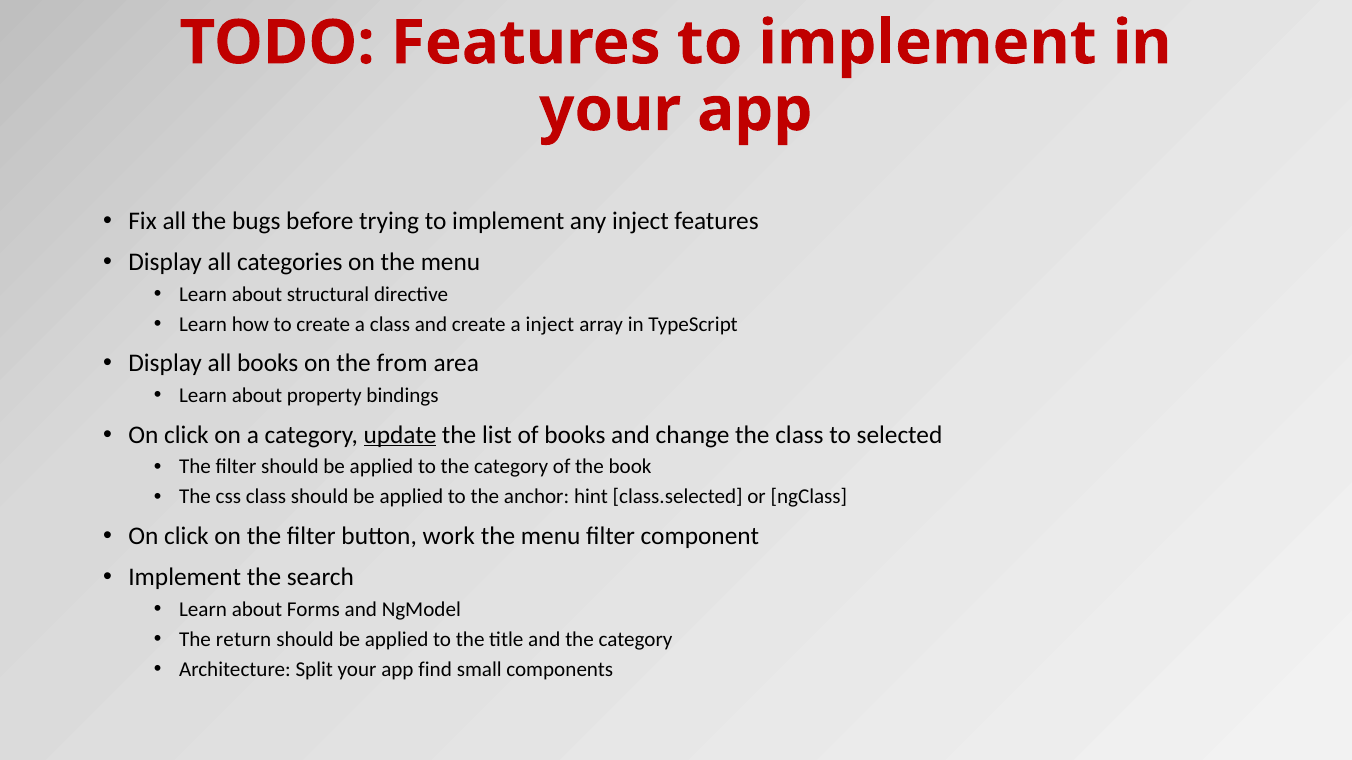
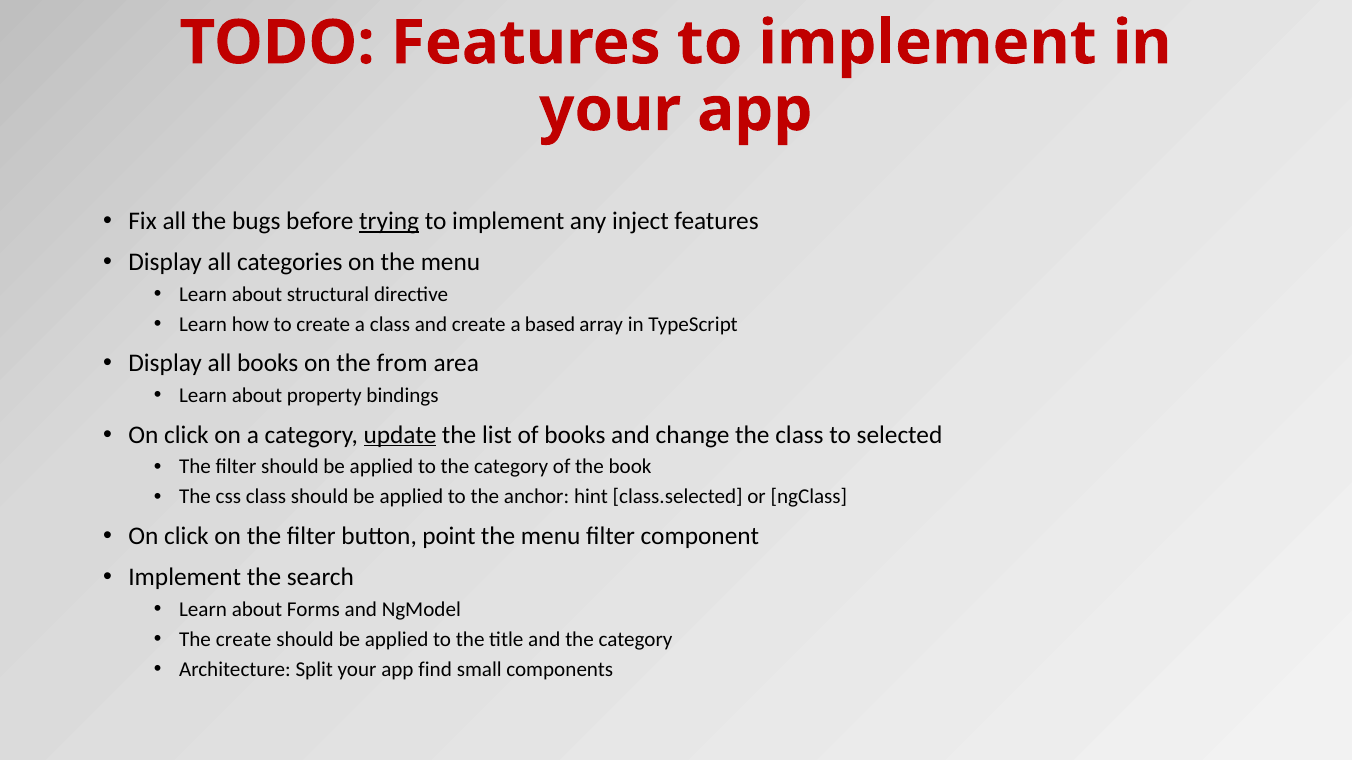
trying underline: none -> present (389, 221)
a inject: inject -> based (550, 325)
work: work -> point (449, 536)
The return: return -> create (244, 640)
